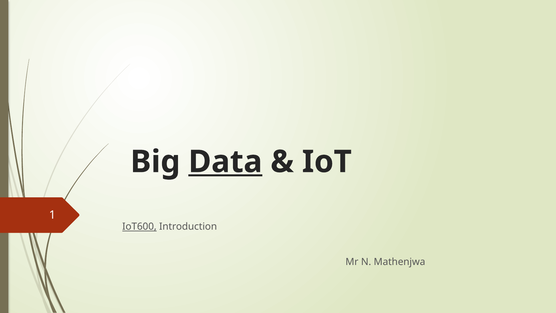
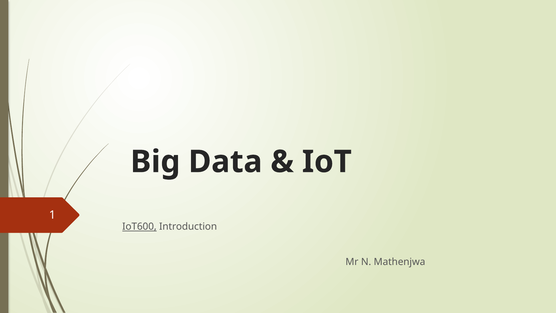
Data underline: present -> none (225, 162)
